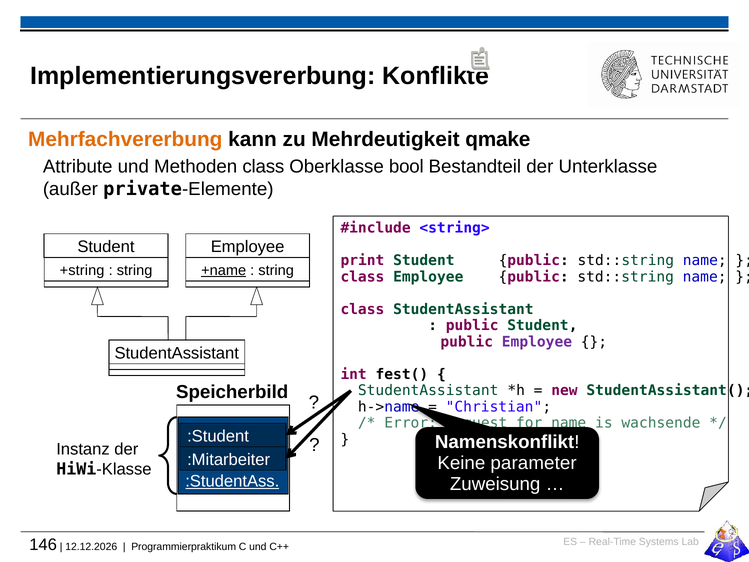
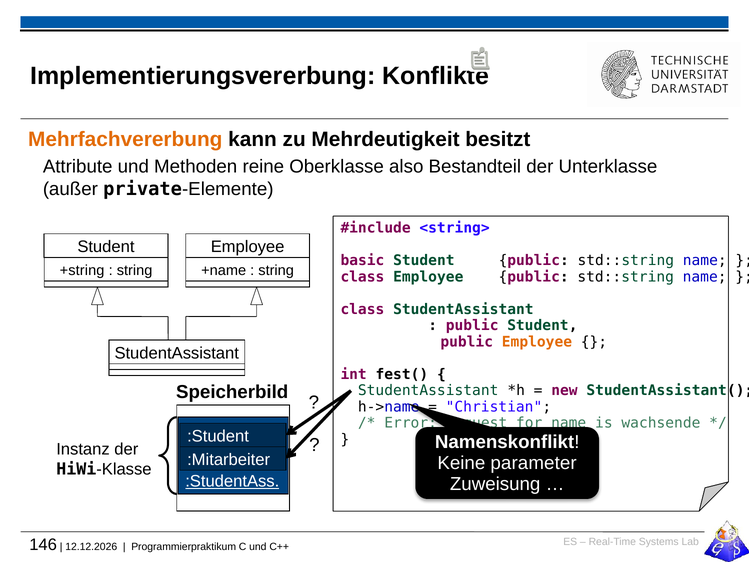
qmake: qmake -> besitzt (498, 139)
Methoden class: class -> reine (263, 167)
bool: bool -> also (406, 167)
print: print -> basic (362, 260)
+name underline: present -> none (224, 270)
Employee colour: purple -> orange (537, 342)
